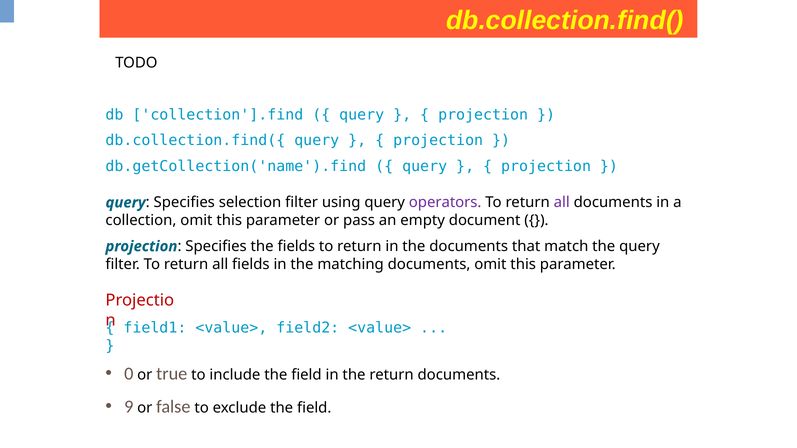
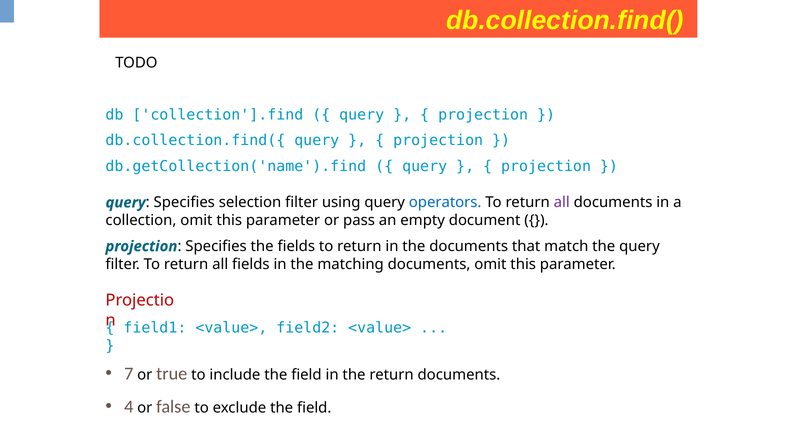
operators colour: purple -> blue (445, 203)
0: 0 -> 7 (129, 374)
9: 9 -> 4 (129, 407)
